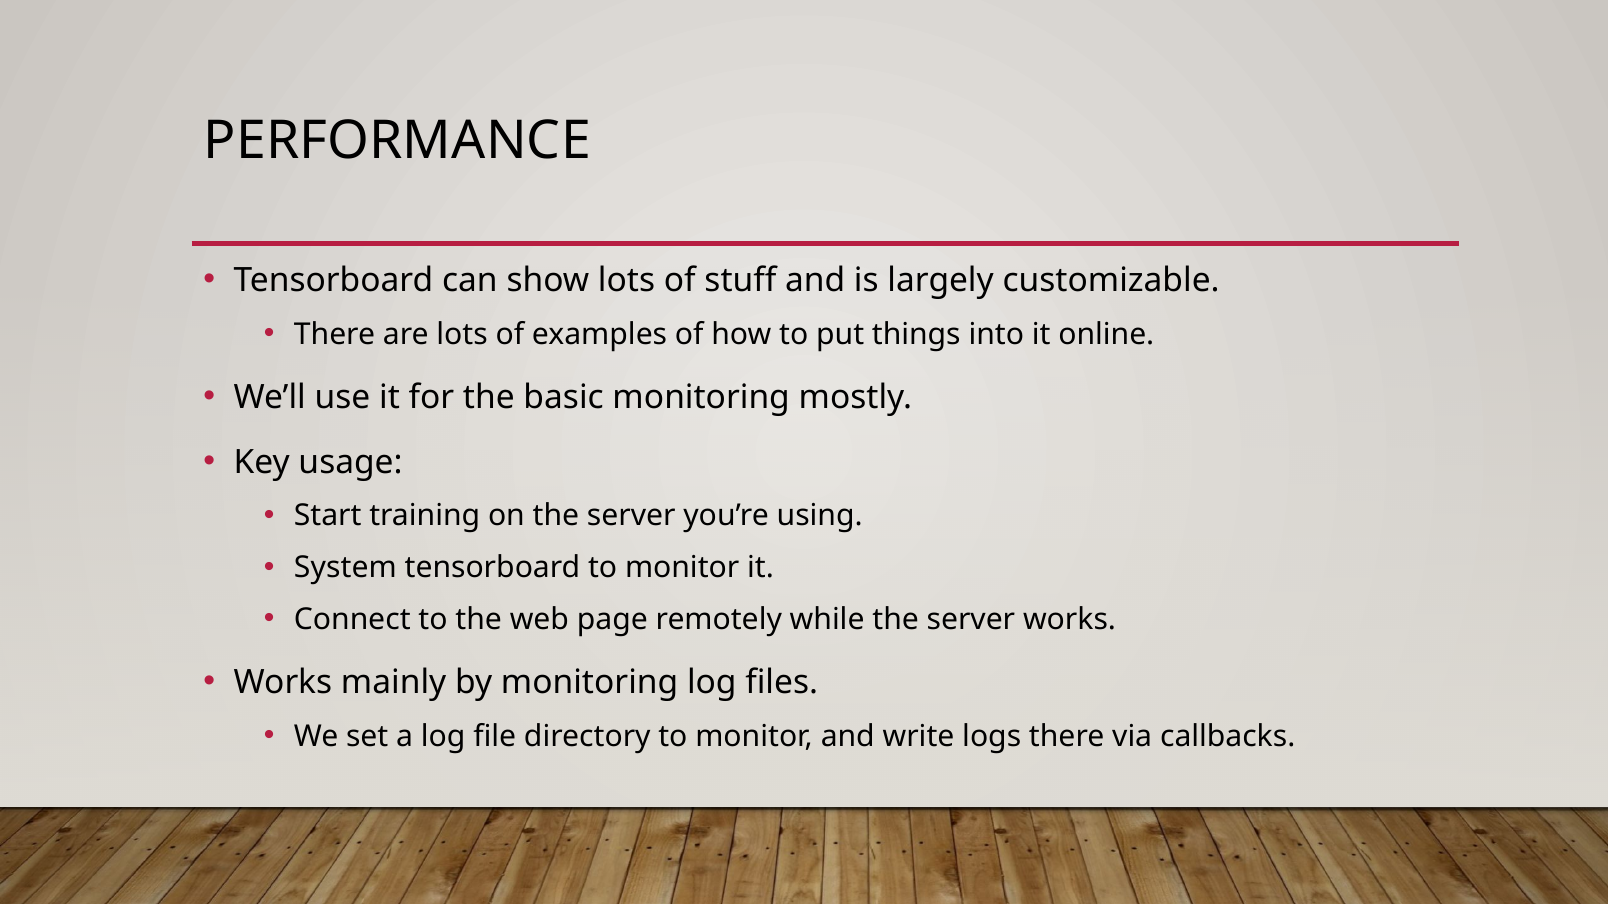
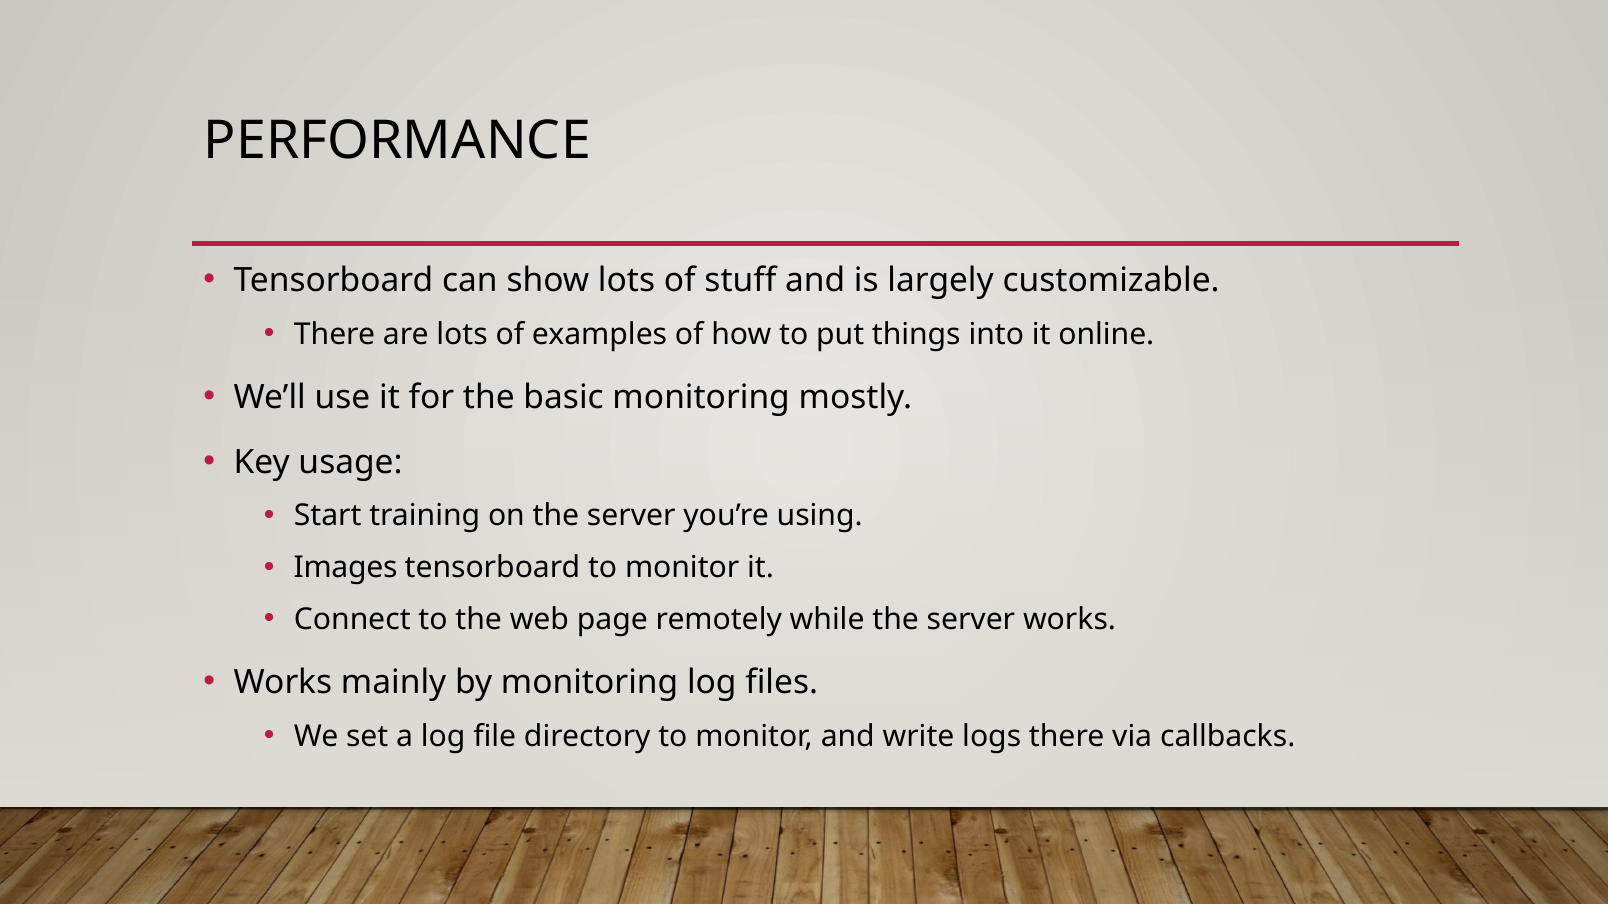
System: System -> Images (346, 568)
